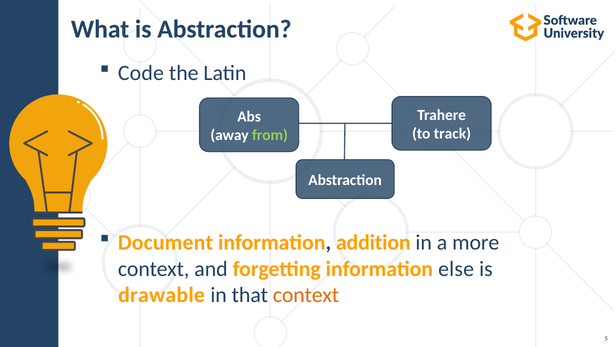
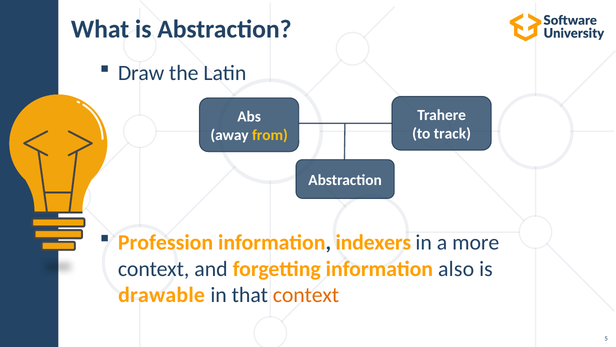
Code: Code -> Draw (141, 73)
from colour: light green -> yellow (270, 135)
Document: Document -> Profession (166, 242)
addition: addition -> indexers (373, 242)
else: else -> also (456, 269)
